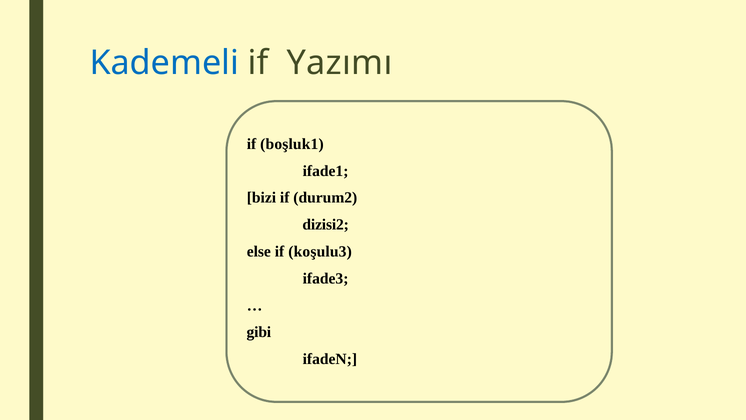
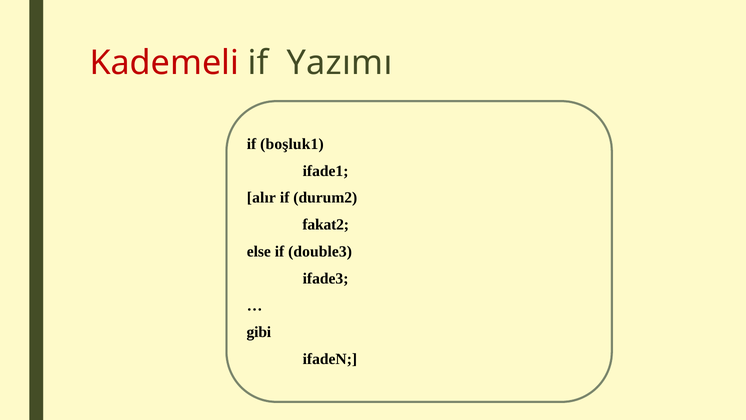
Kademeli colour: blue -> red (164, 63)
bizi: bizi -> alır (261, 198)
dizisi2: dizisi2 -> fakat2 (326, 225)
koşulu3: koşulu3 -> double3 (320, 251)
